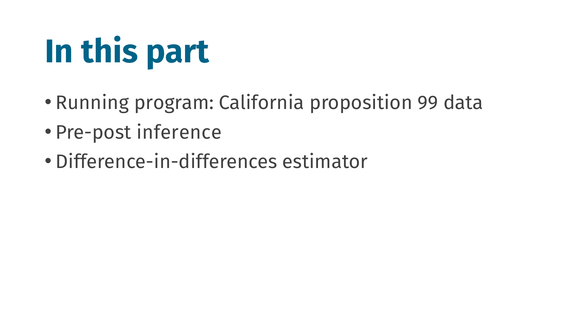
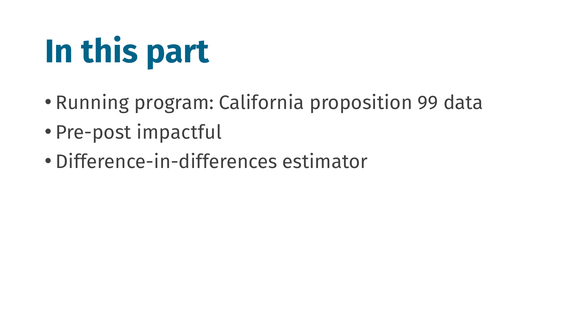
inference: inference -> impactful (179, 133)
